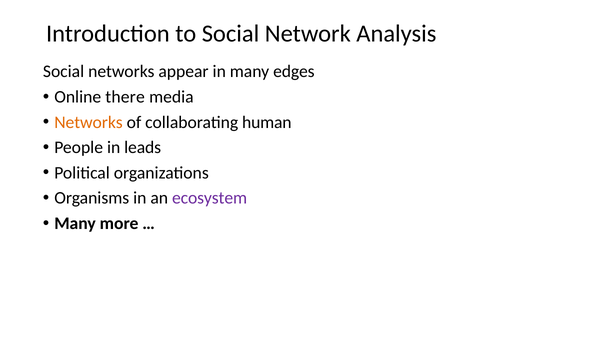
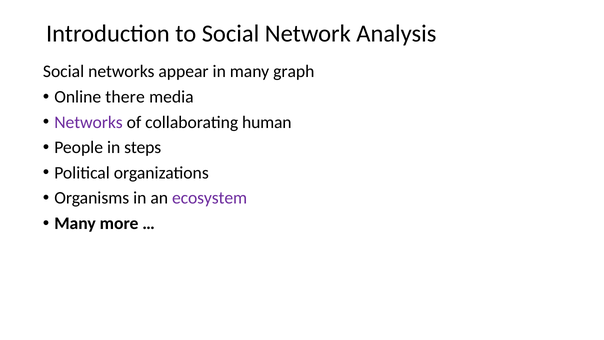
edges: edges -> graph (294, 72)
Networks colour: orange -> purple (89, 122)
leads: leads -> steps (143, 147)
